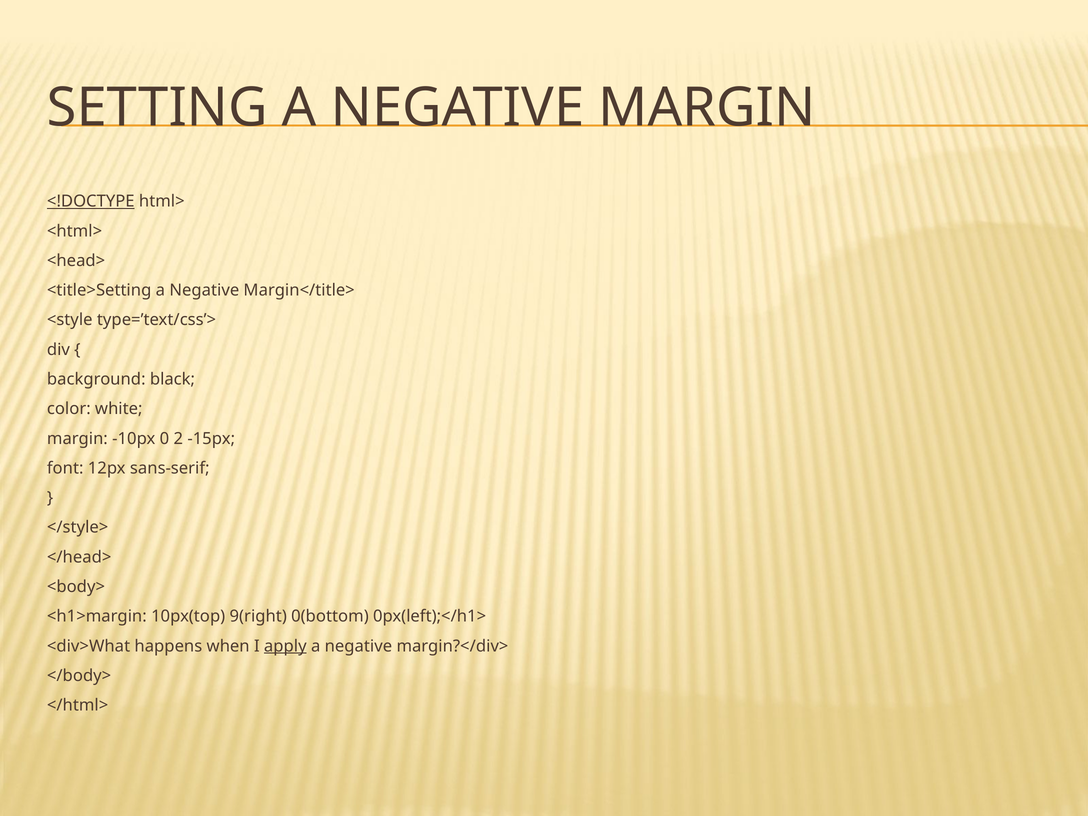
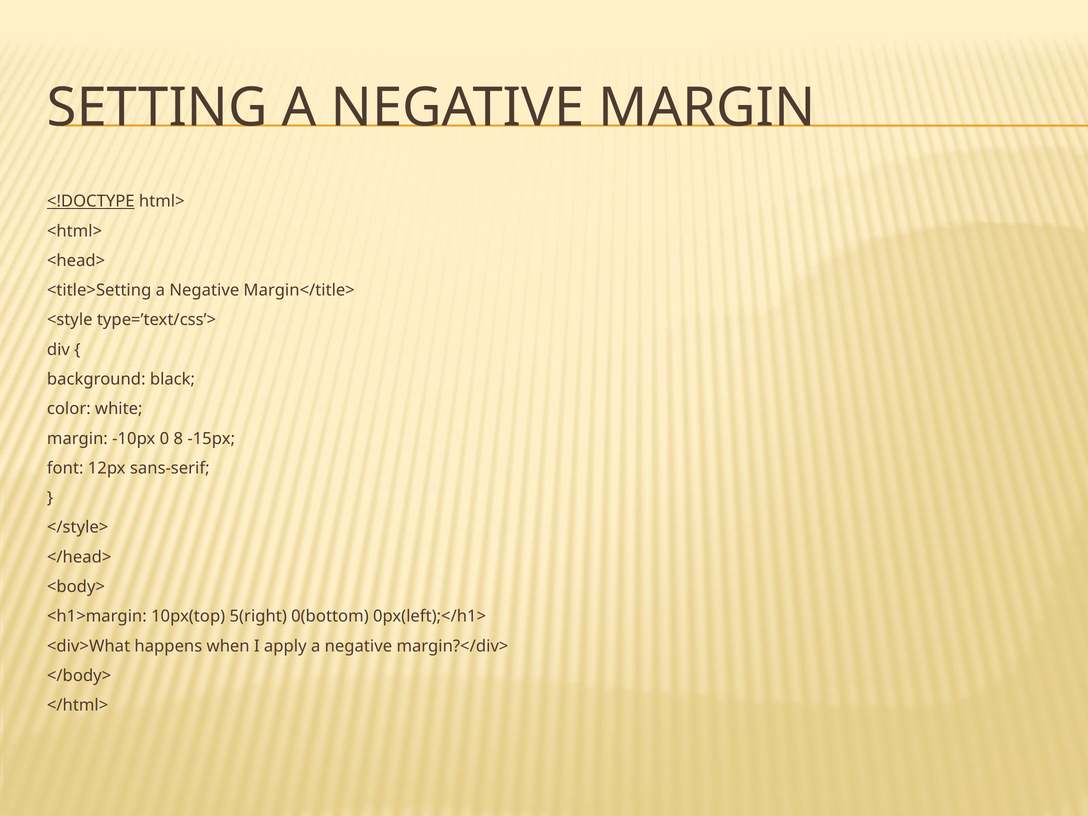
2: 2 -> 8 (178, 439)
9(right: 9(right -> 5(right (258, 616)
apply underline: present -> none (285, 646)
